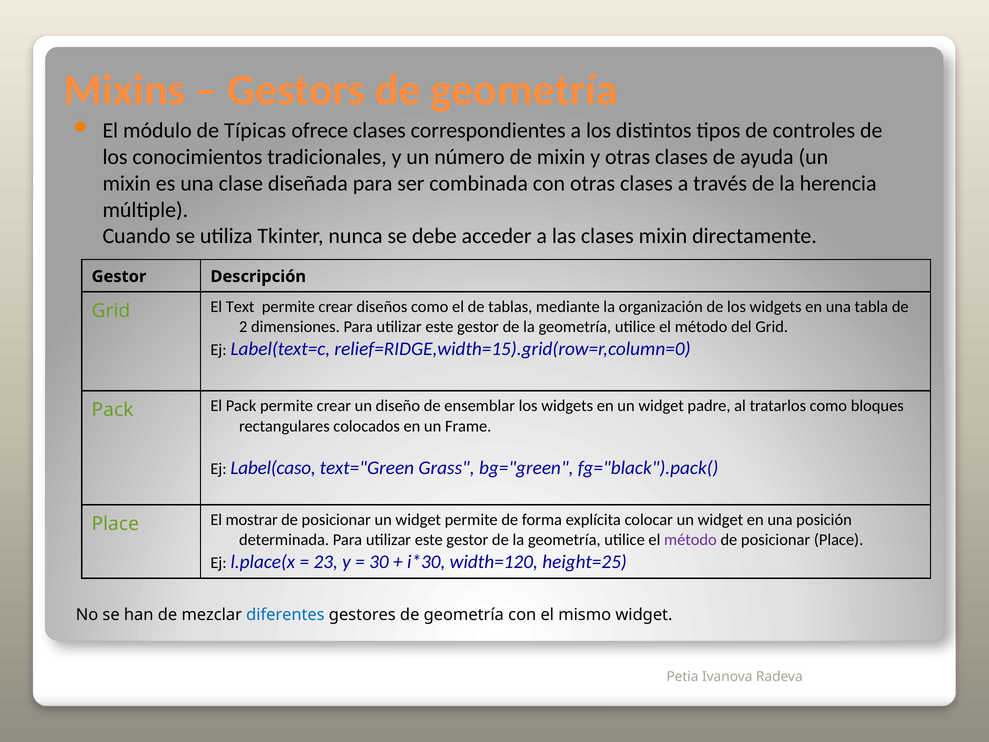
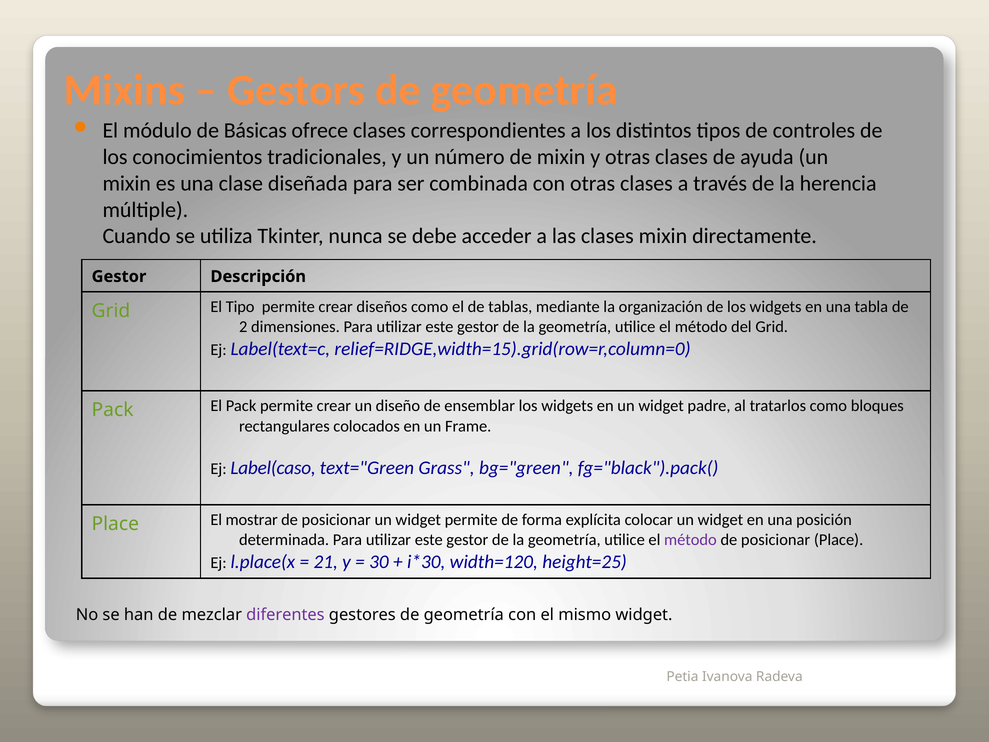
Típicas: Típicas -> Básicas (255, 131)
Text: Text -> Tipo (240, 307)
23: 23 -> 21 (326, 562)
diferentes colour: blue -> purple (285, 615)
